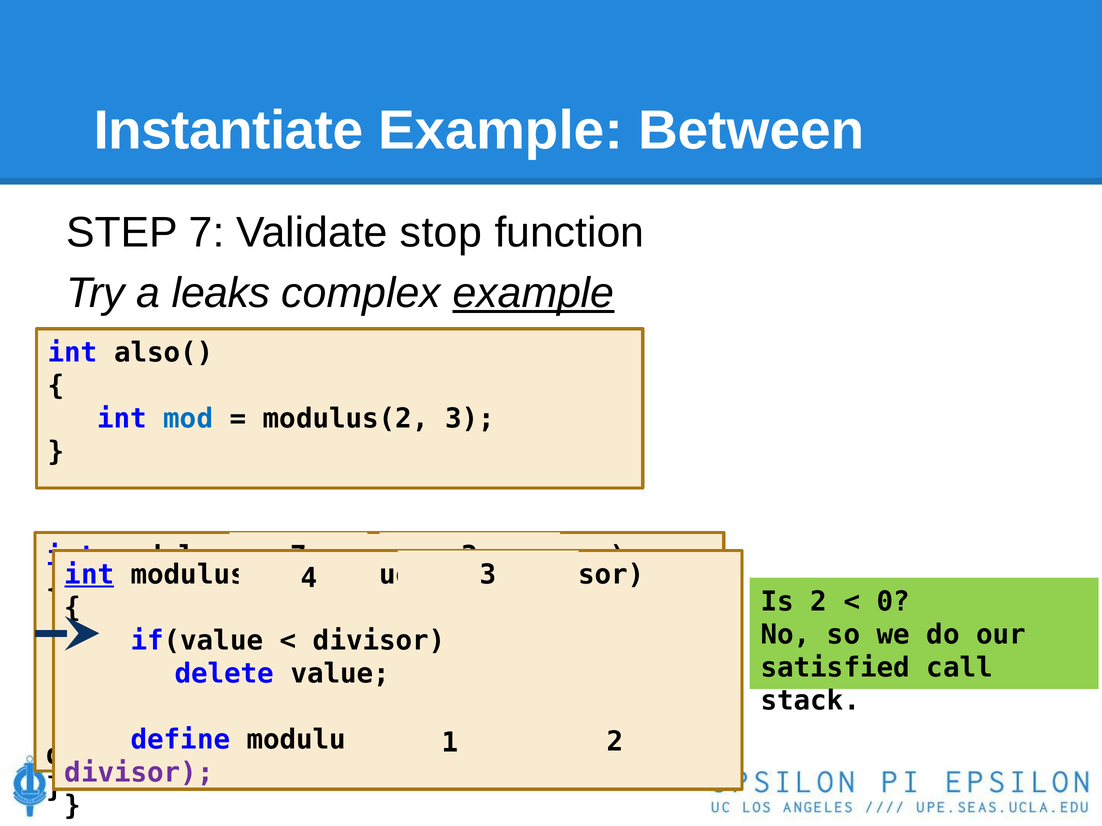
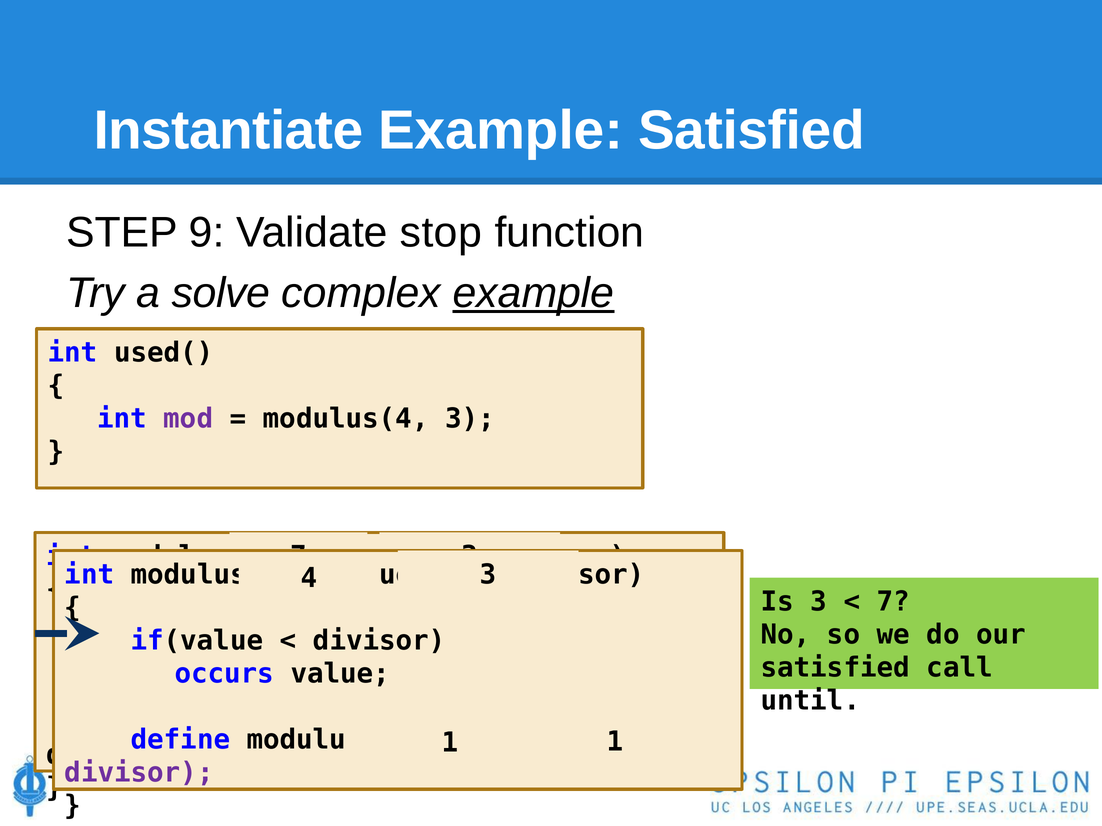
Example Between: Between -> Satisfied (751, 131)
STEP 7: 7 -> 9 (207, 233)
leaks: leaks -> solve (221, 293)
also(: also( -> used( (164, 353)
mod colour: blue -> purple (188, 419)
modulus(2: modulus(2 -> modulus(4 (346, 419)
int underline: present -> none (89, 575)
Is 2: 2 -> 3 (819, 602)
0: 0 -> 7 (893, 602)
delete: delete -> occurs (224, 674)
stack: stack -> until (810, 701)
2: 2 -> 1 (615, 742)
